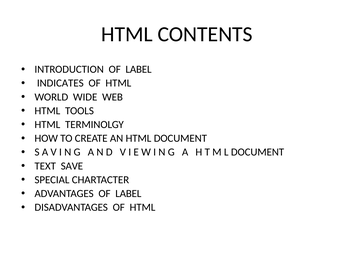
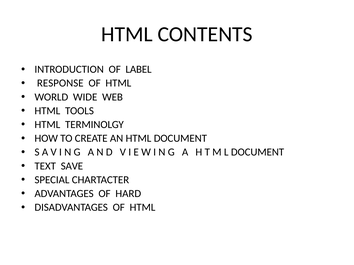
INDICATES: INDICATES -> RESPONSE (60, 83)
ADVANTAGES OF LABEL: LABEL -> HARD (128, 194)
